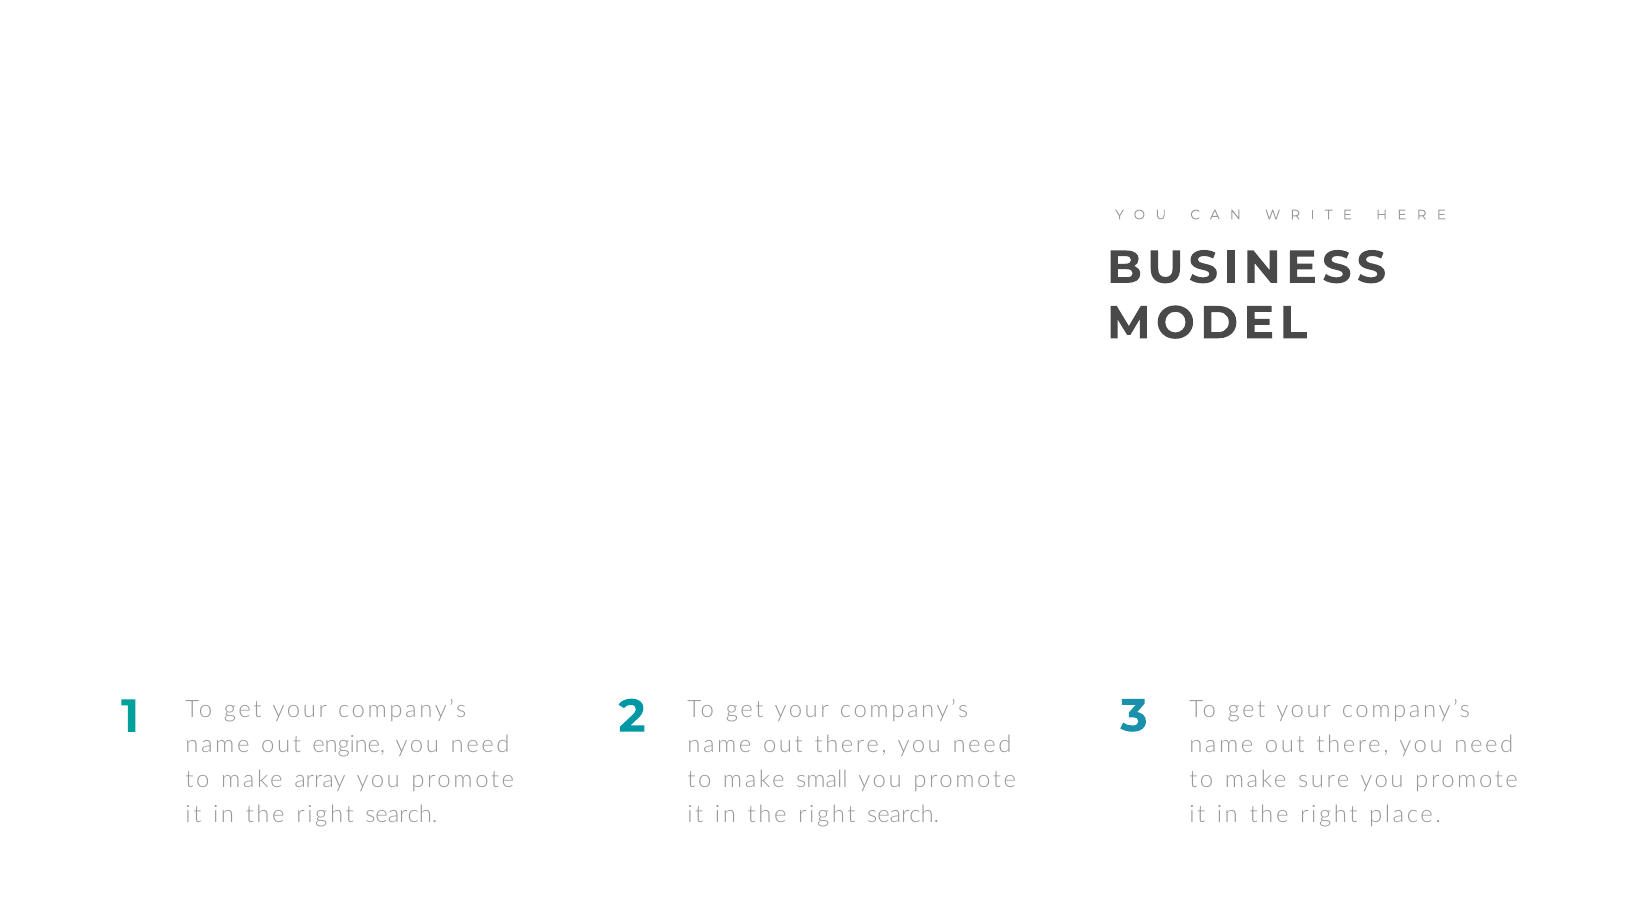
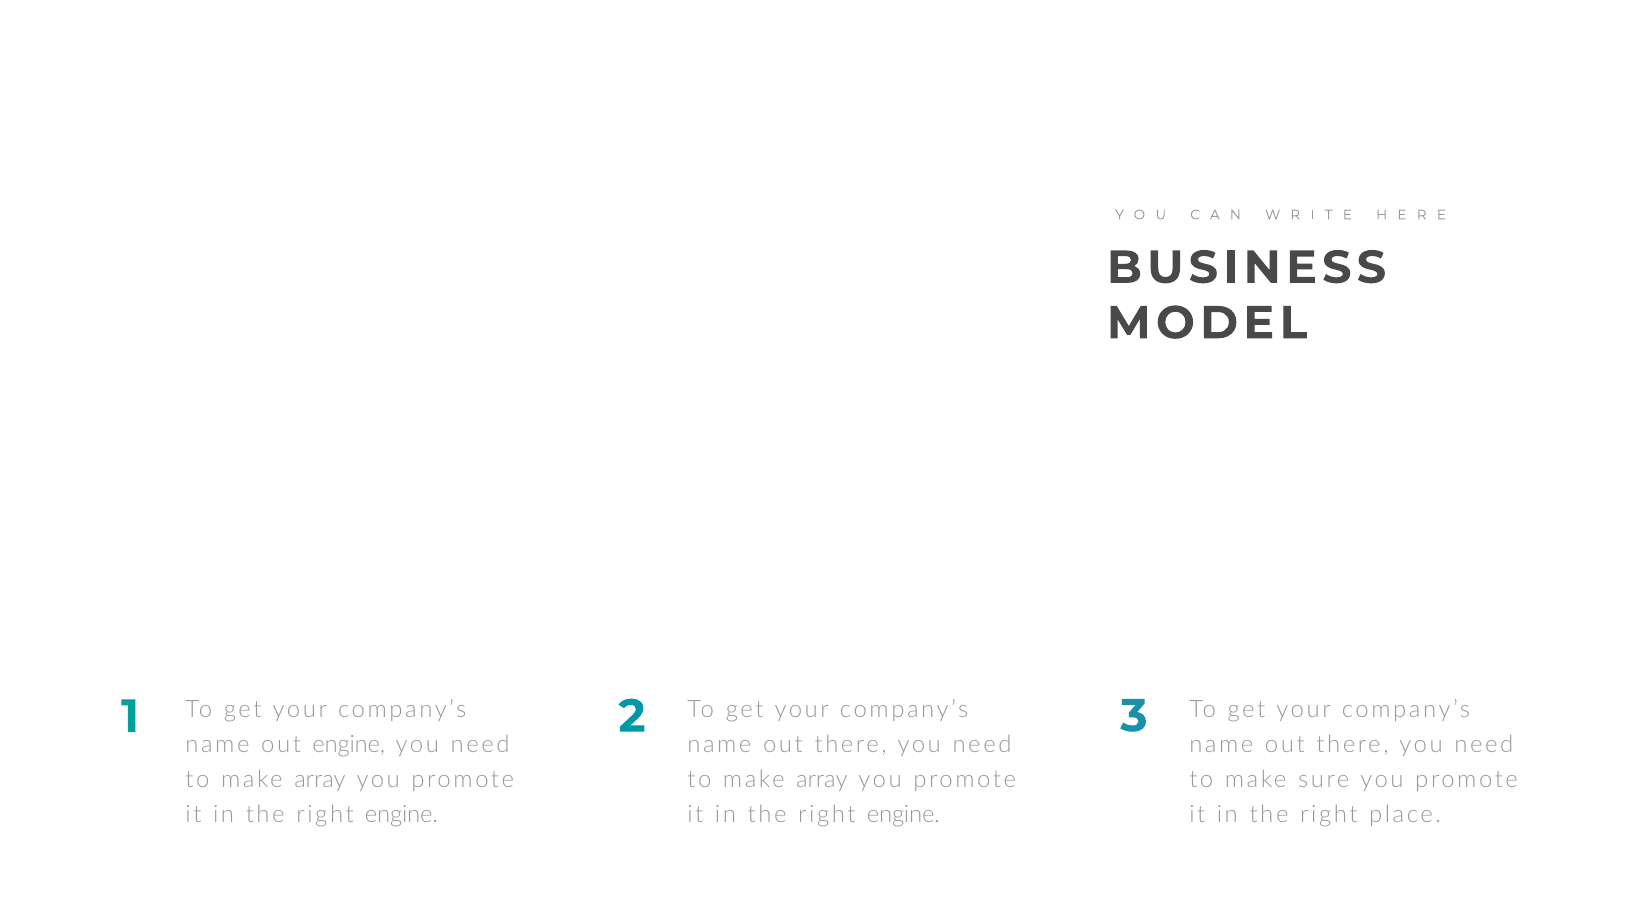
small: small -> array (822, 780)
search: search -> engine (401, 815)
search: search -> engine (903, 815)
